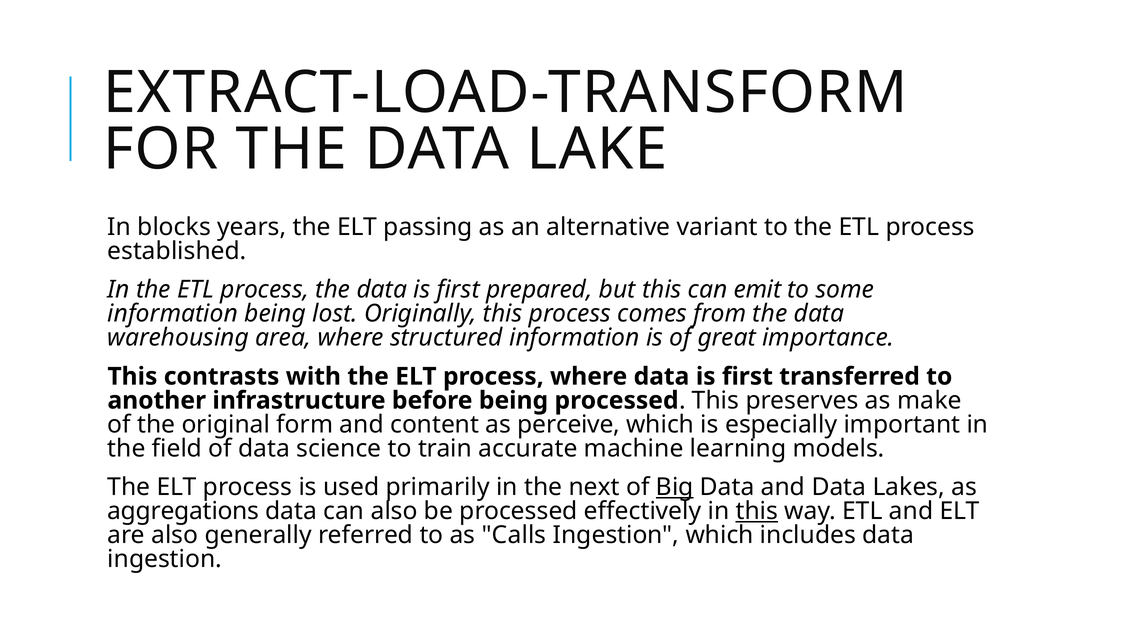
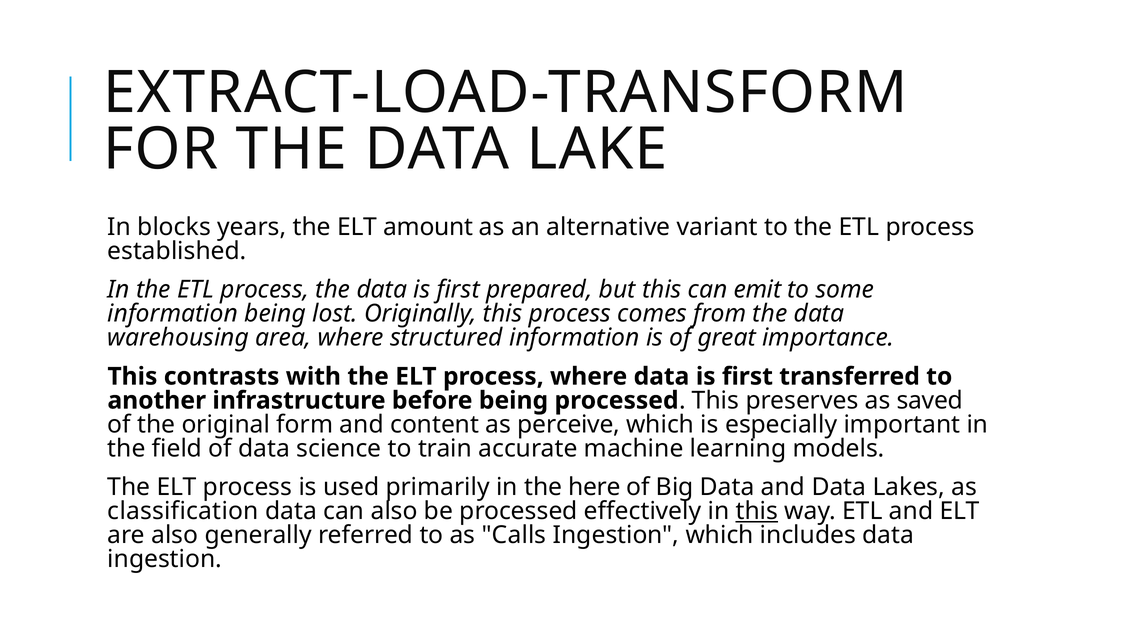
passing: passing -> amount (428, 227)
make: make -> saved (930, 400)
next: next -> here (594, 487)
Big underline: present -> none (675, 487)
aggregations: aggregations -> classification (183, 511)
